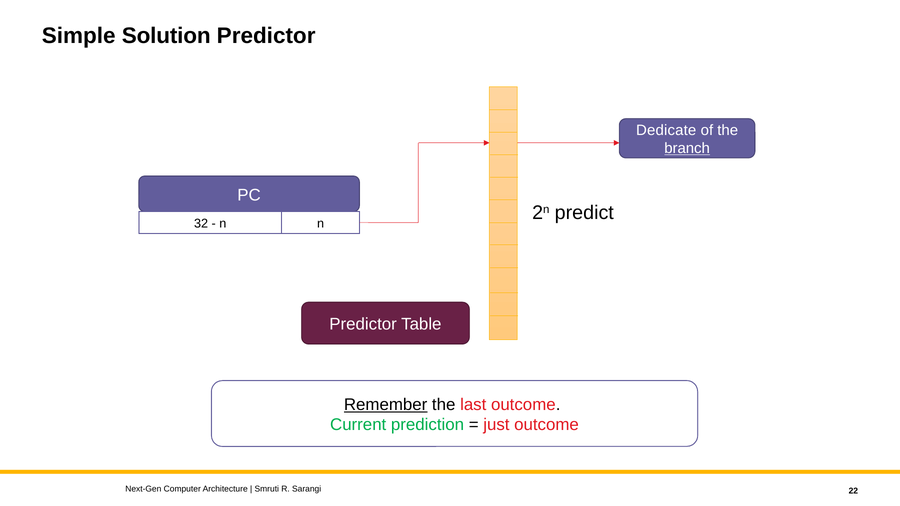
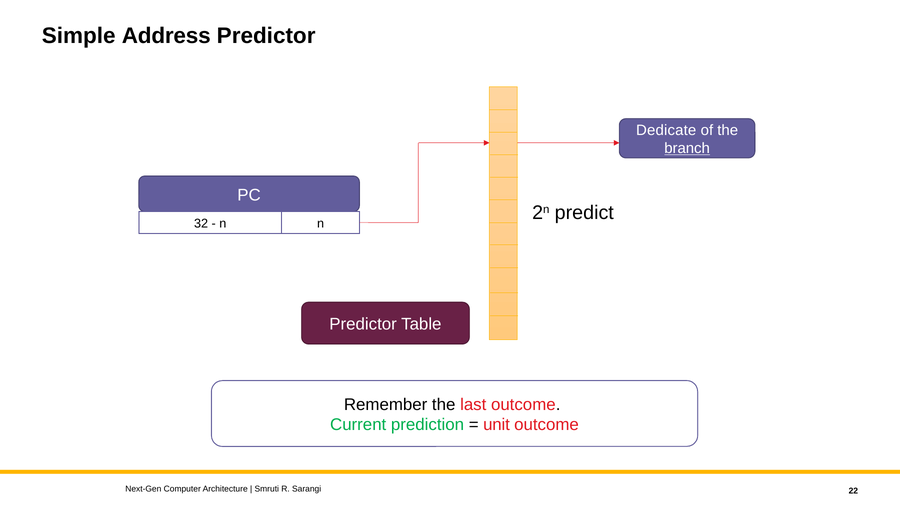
Solution: Solution -> Address (166, 36)
Remember underline: present -> none (386, 405)
just: just -> unit (496, 425)
